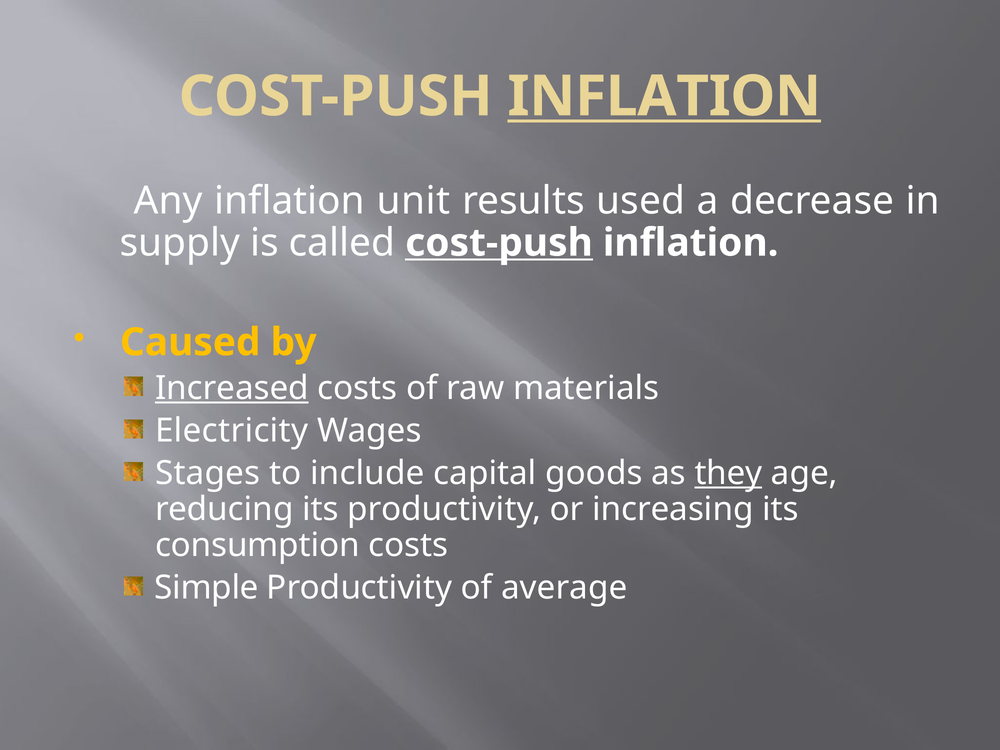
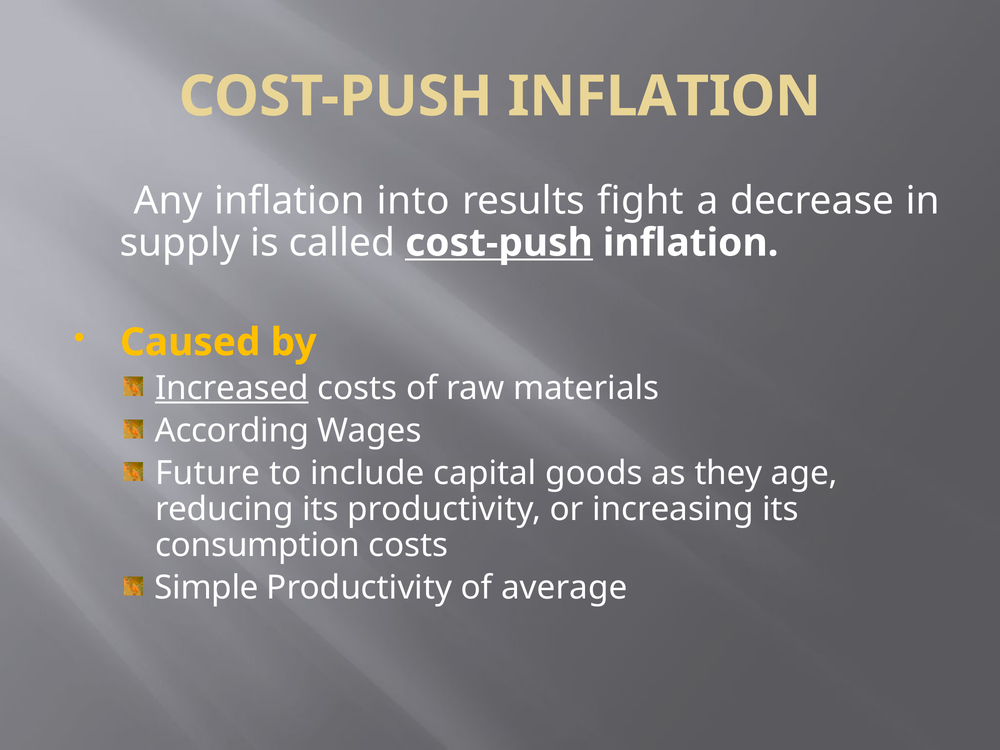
INFLATION underline: present -> none (664, 97)
unit: unit -> into (413, 201)
used: used -> fight (640, 201)
Electricity: Electricity -> According (232, 431)
Stages: Stages -> Future (208, 473)
they underline: present -> none (728, 473)
